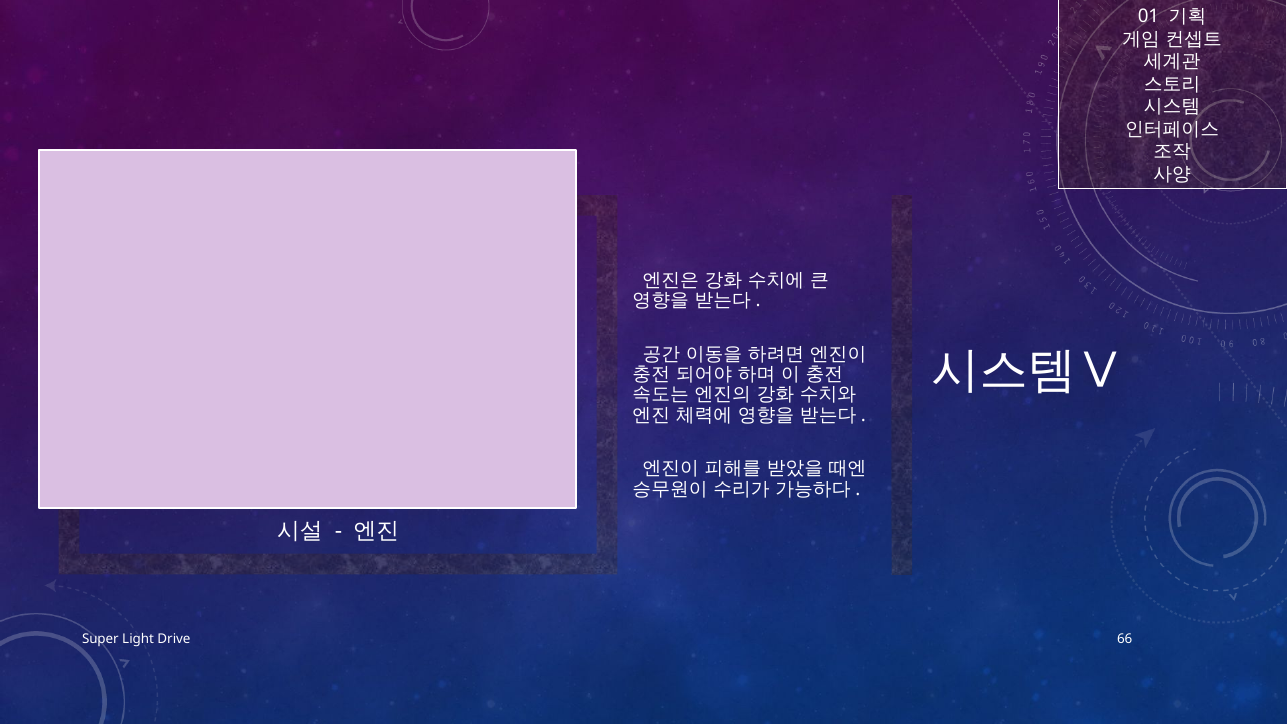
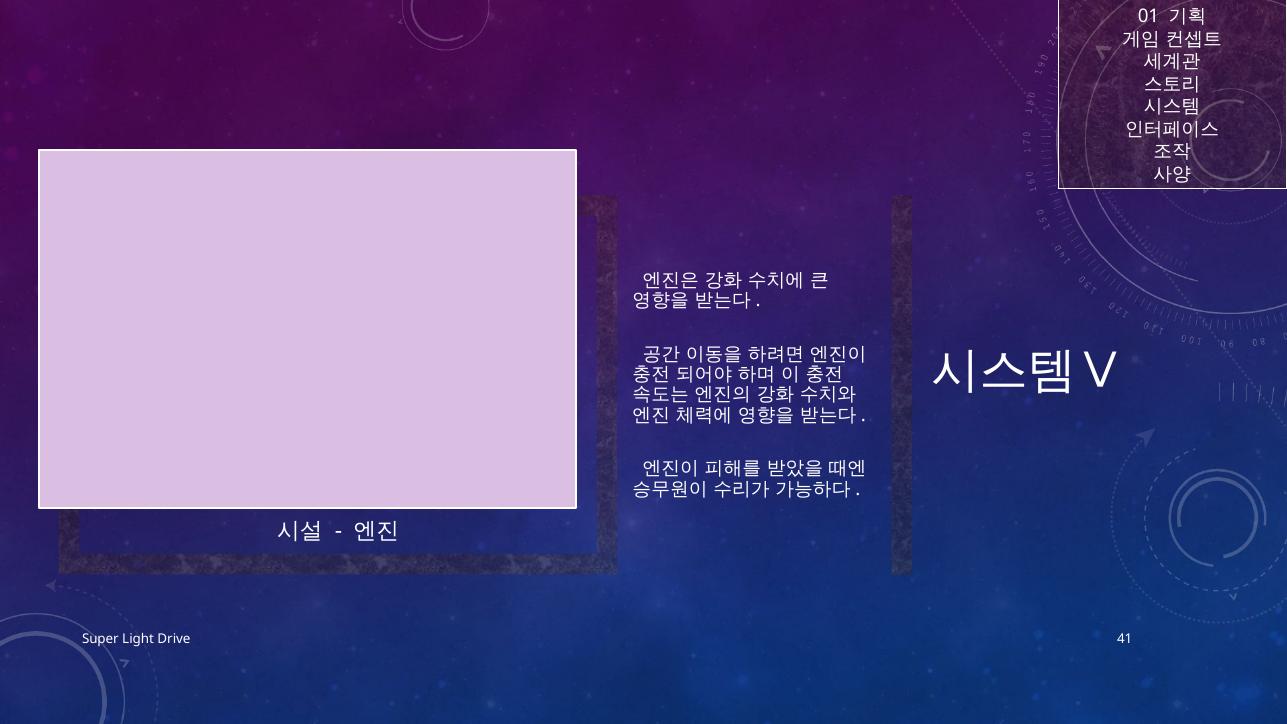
66: 66 -> 41 (1125, 640)
